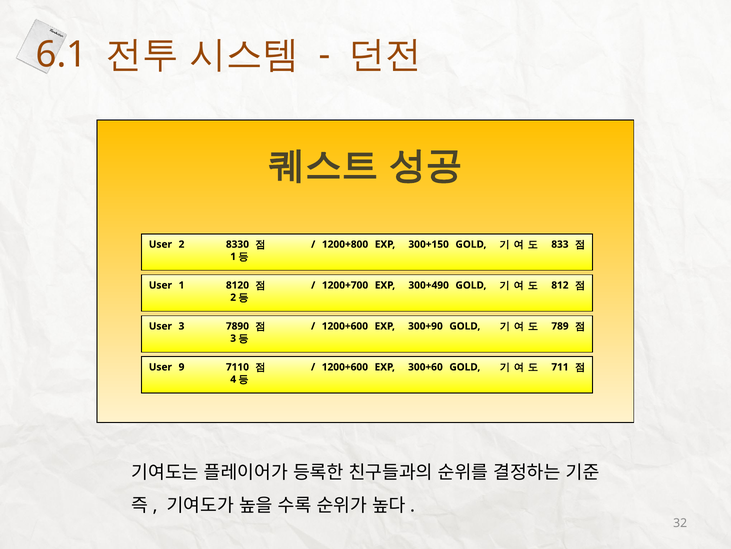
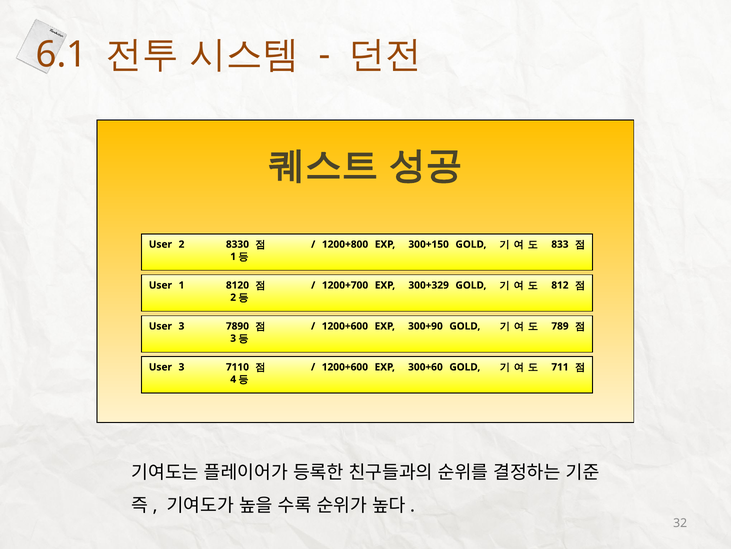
300+490: 300+490 -> 300+329 (429, 285)
9: 9 -> 3 (182, 367)
